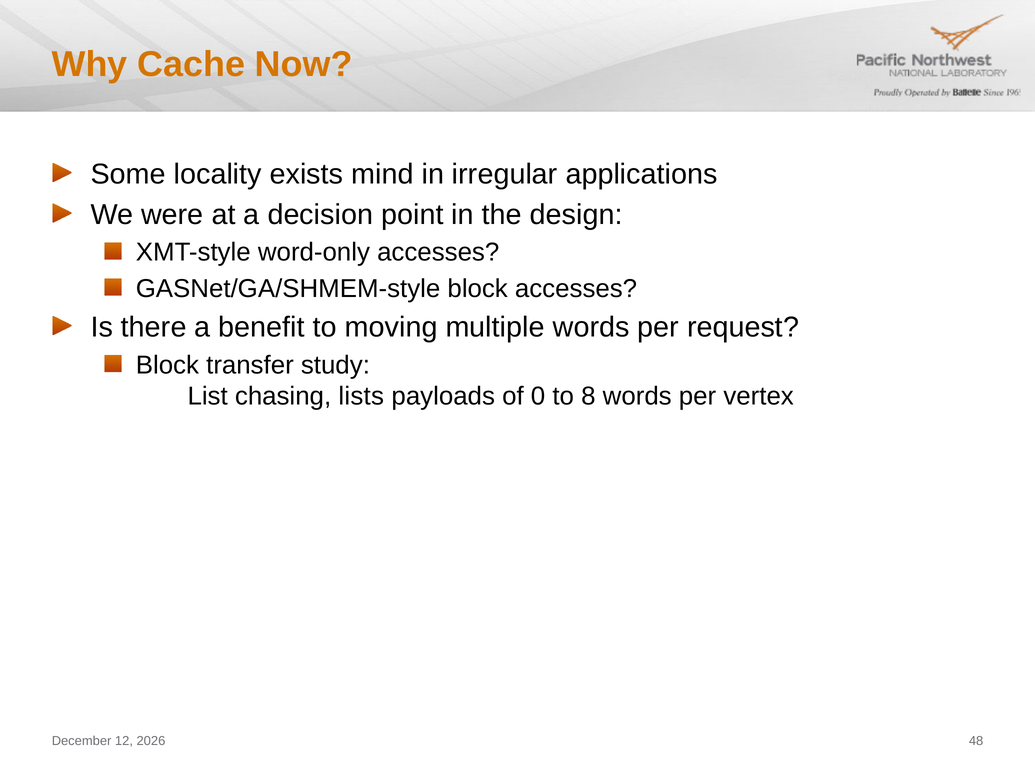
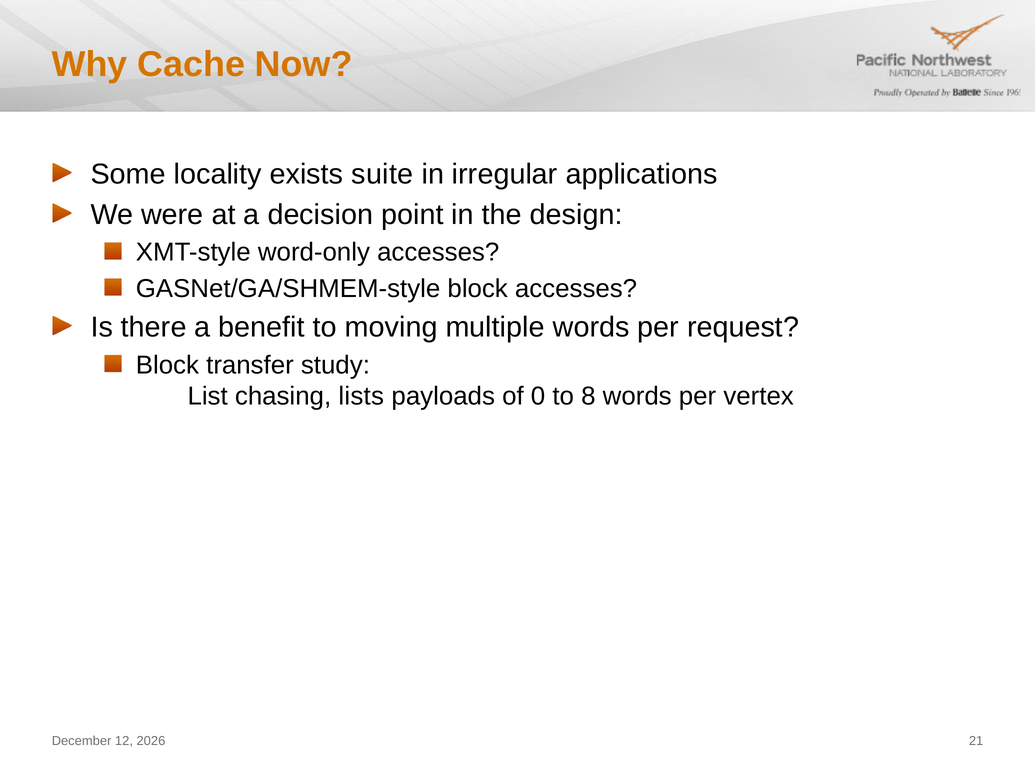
mind: mind -> suite (382, 175)
48: 48 -> 21 (976, 741)
